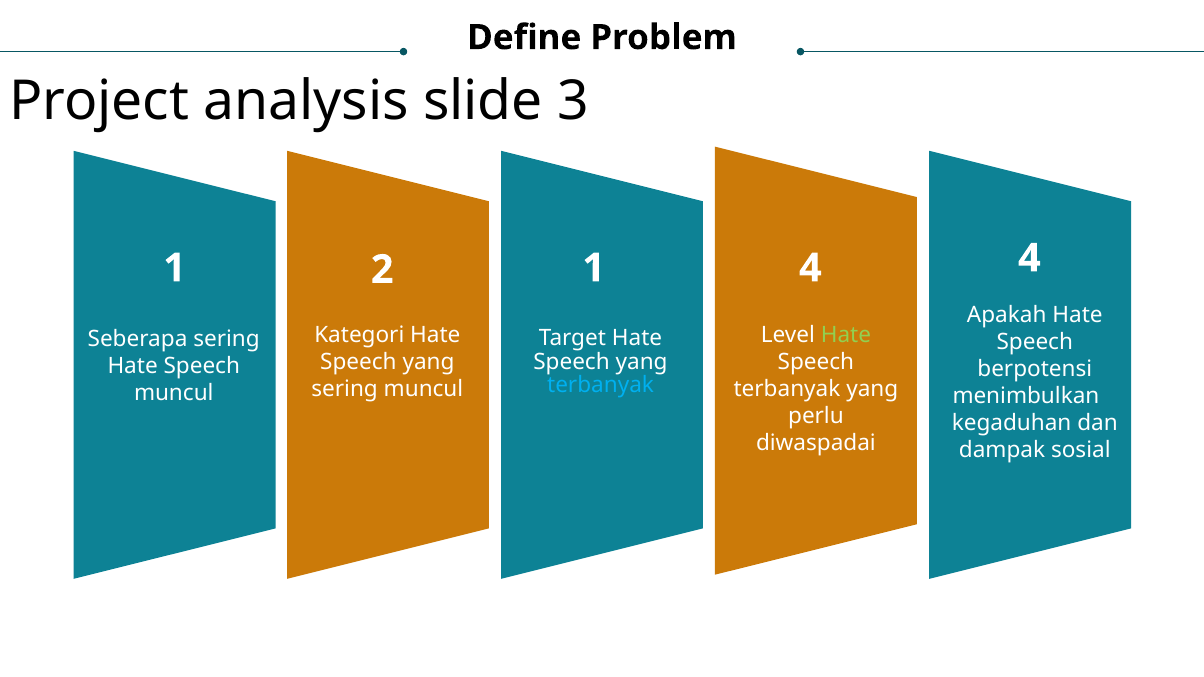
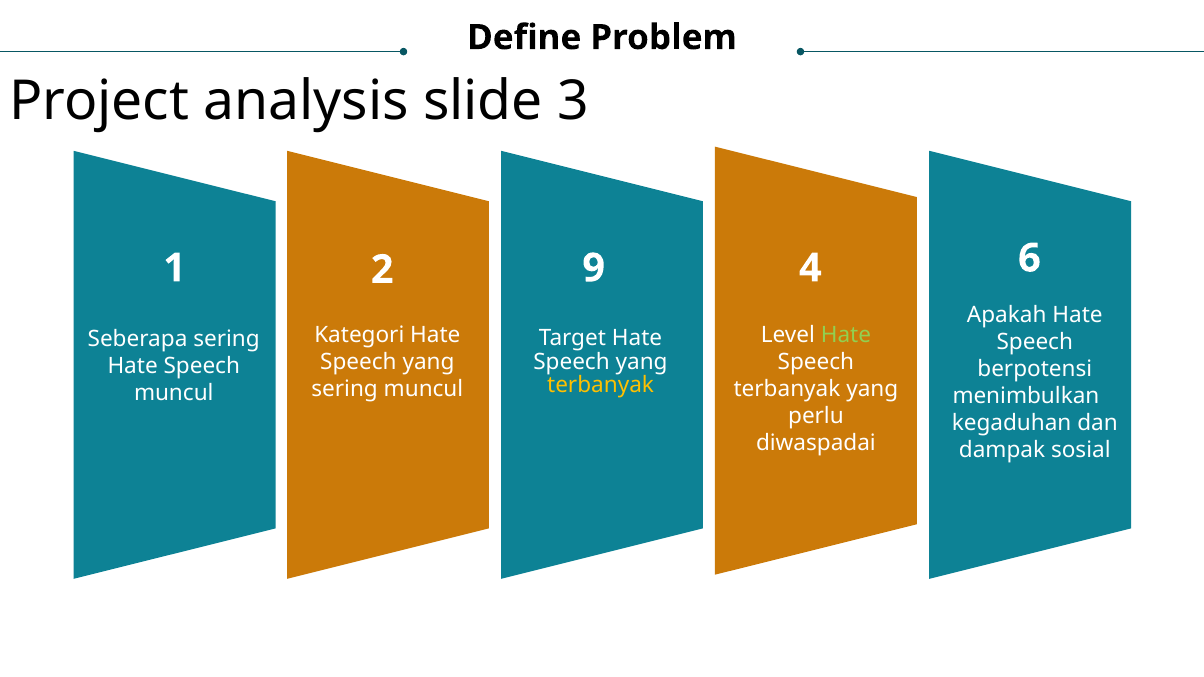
2 1: 1 -> 9 (594, 268)
4 4: 4 -> 6 (1029, 258)
terbanyak colour: light blue -> yellow (601, 386)
